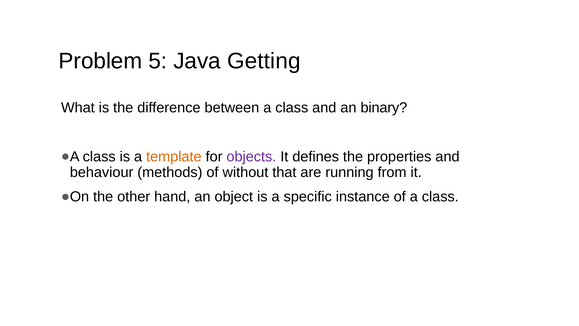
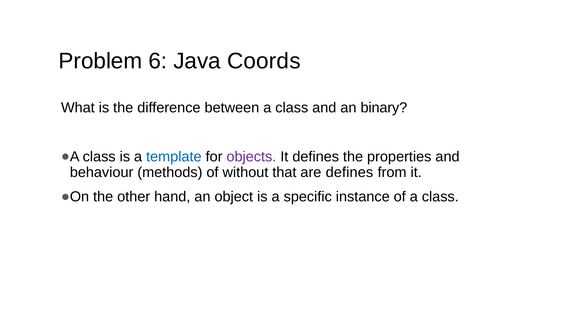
5: 5 -> 6 (158, 61)
Getting: Getting -> Coords (264, 61)
template colour: orange -> blue (174, 157)
are running: running -> defines (349, 172)
